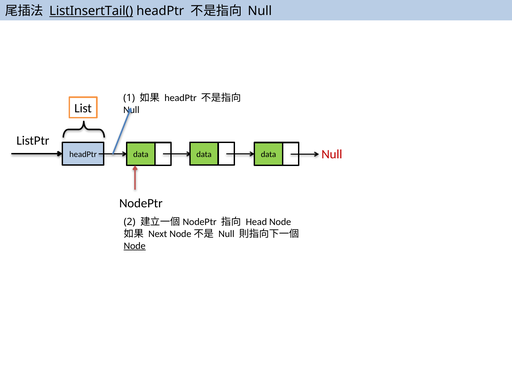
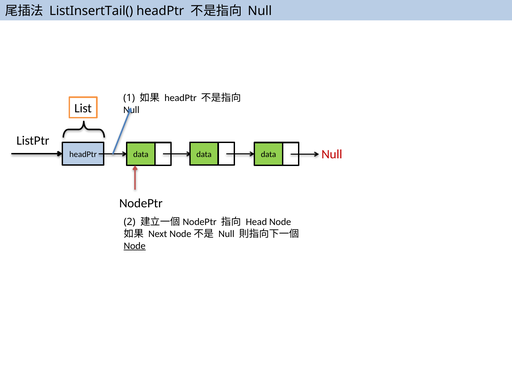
ListInsertTail( underline: present -> none (91, 11)
